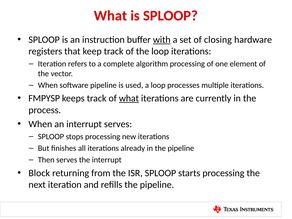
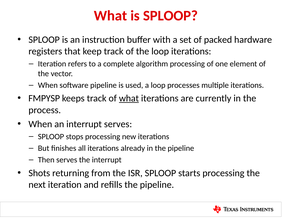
with underline: present -> none (162, 40)
closing: closing -> packed (218, 40)
Block: Block -> Shots (39, 173)
